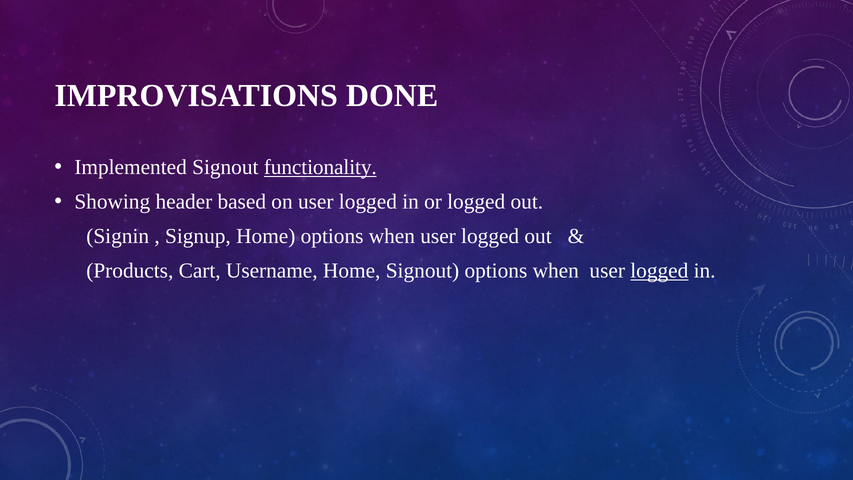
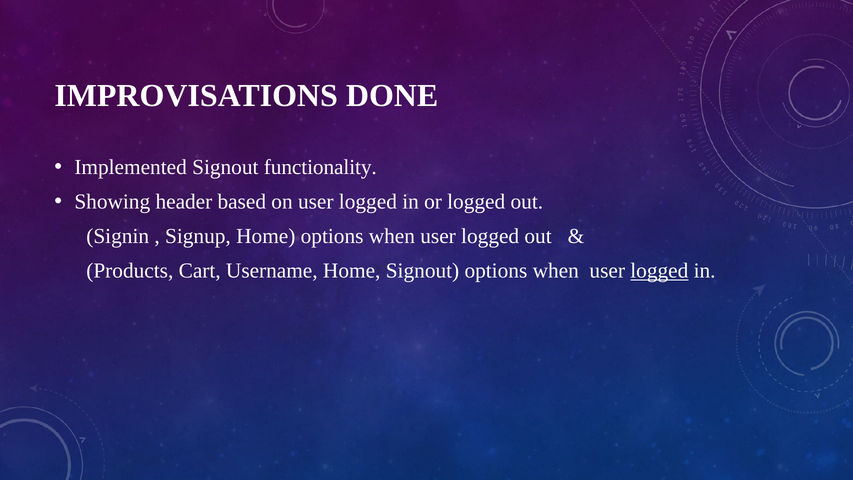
functionality underline: present -> none (320, 167)
